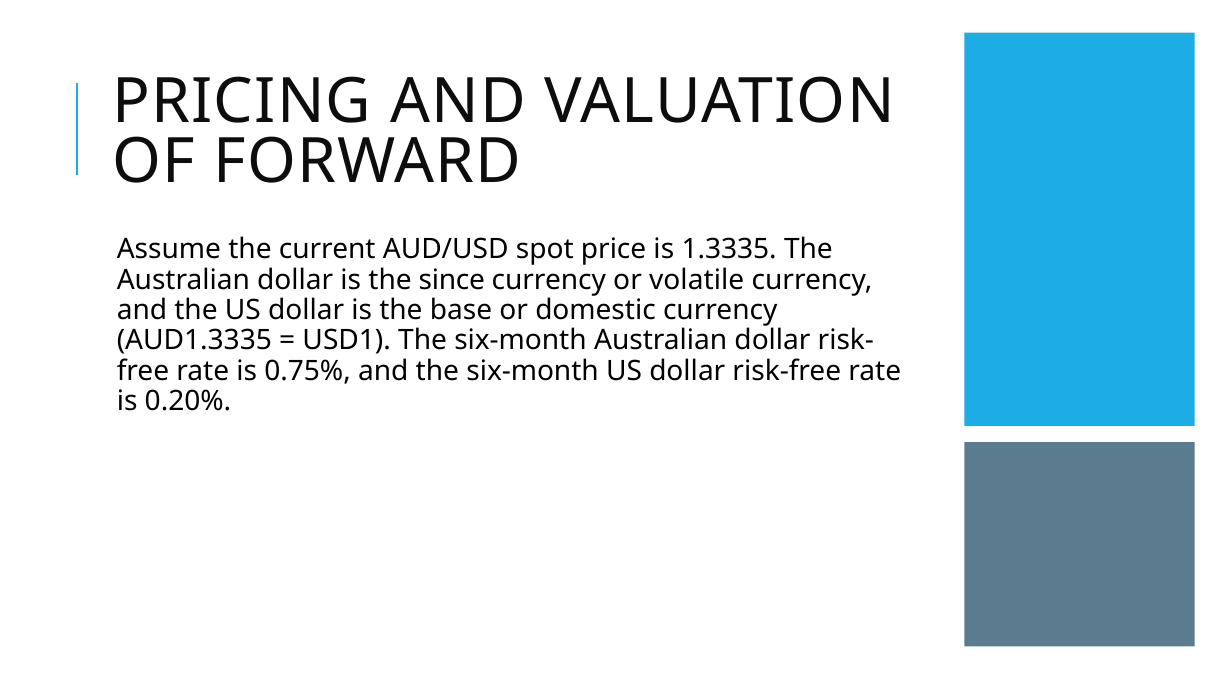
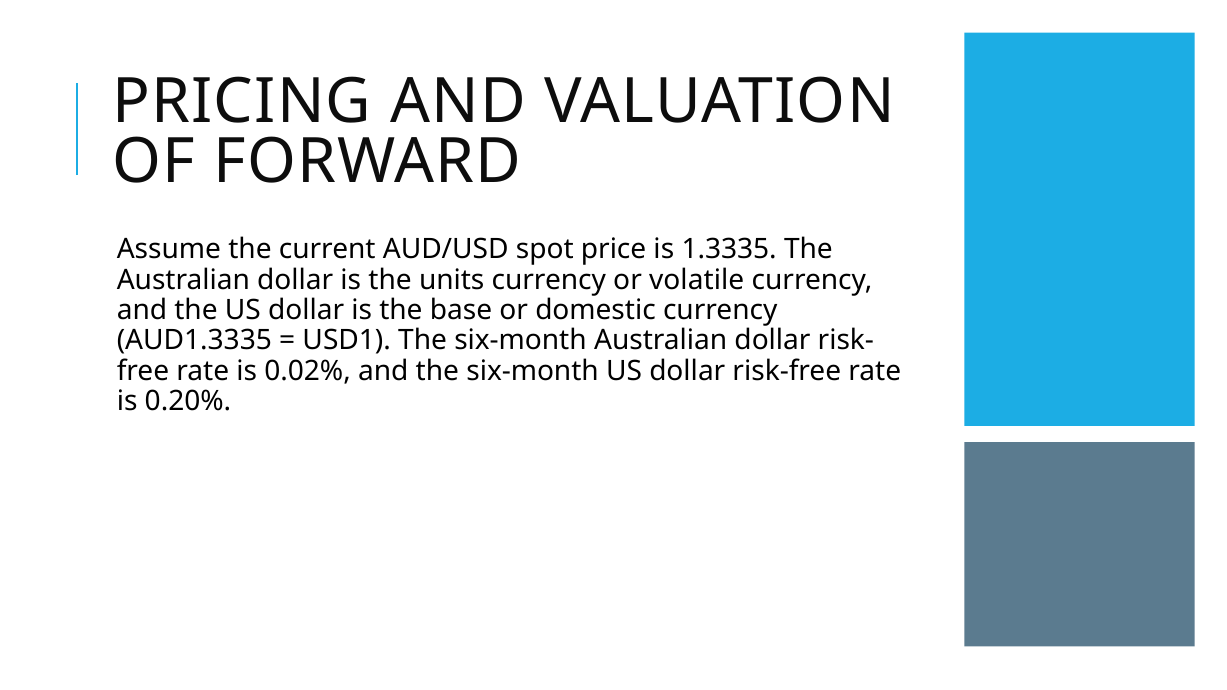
since: since -> units (452, 280)
0.75%: 0.75% -> 0.02% (308, 371)
